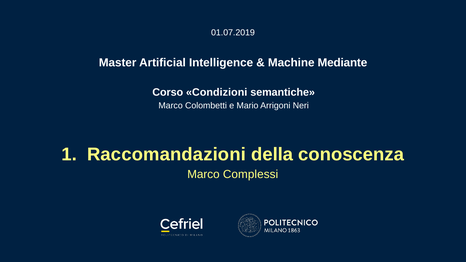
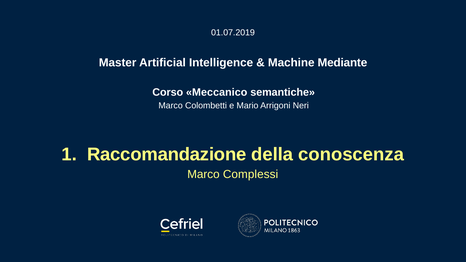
Condizioni: Condizioni -> Meccanico (217, 92)
Raccomandazioni: Raccomandazioni -> Raccomandazione (167, 155)
